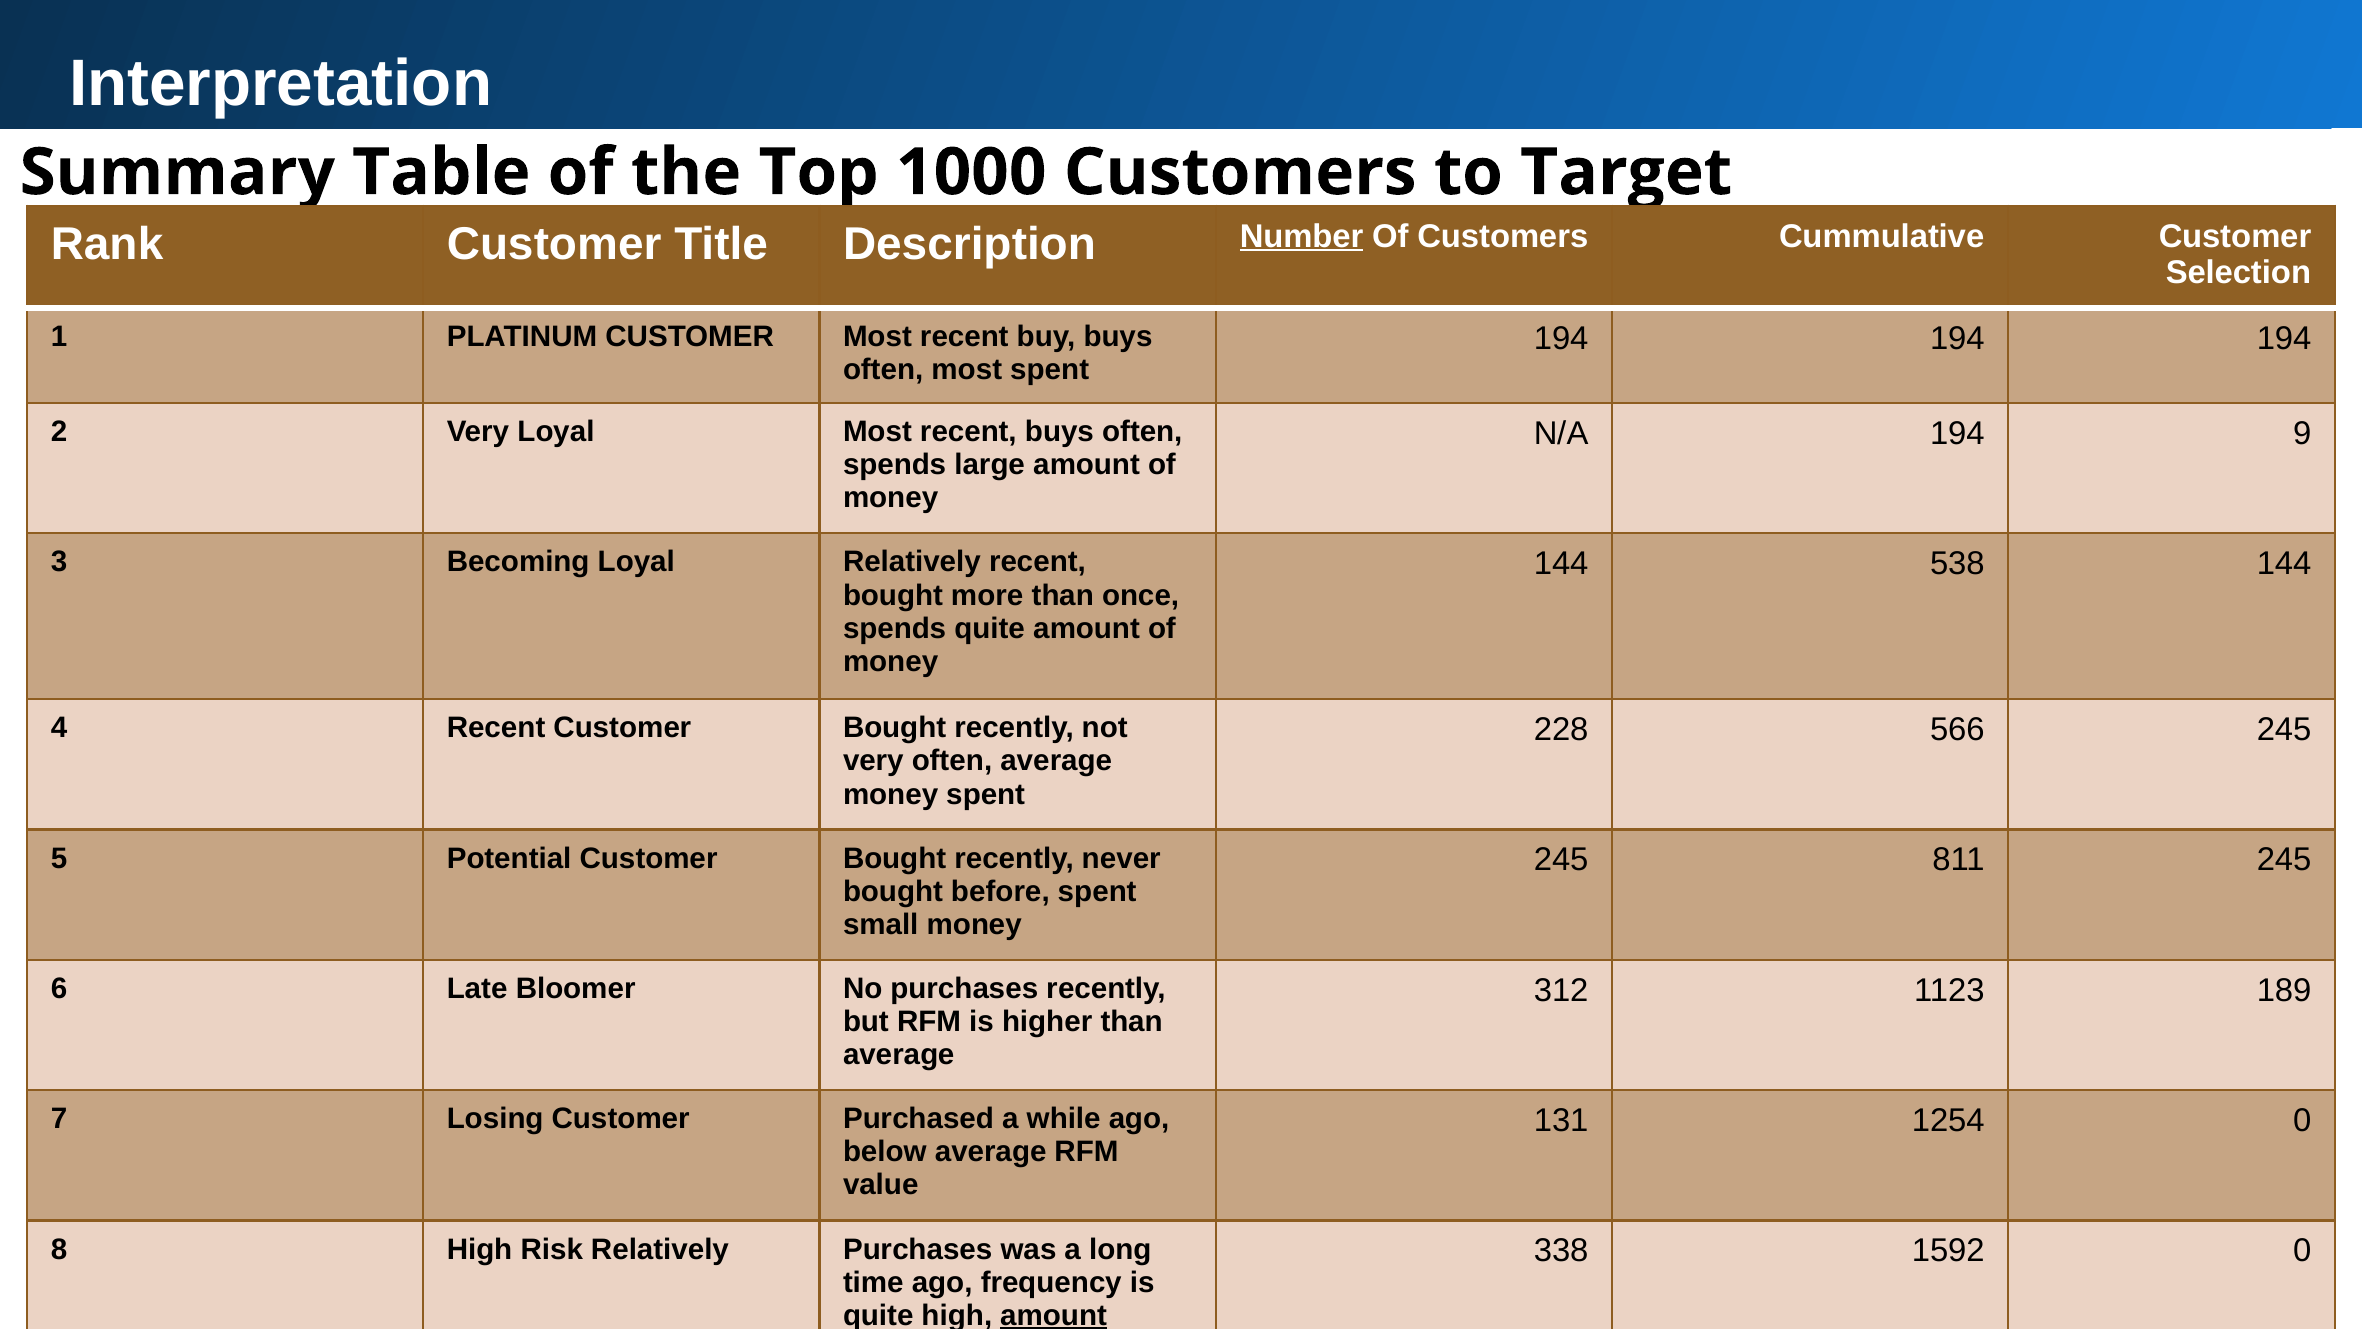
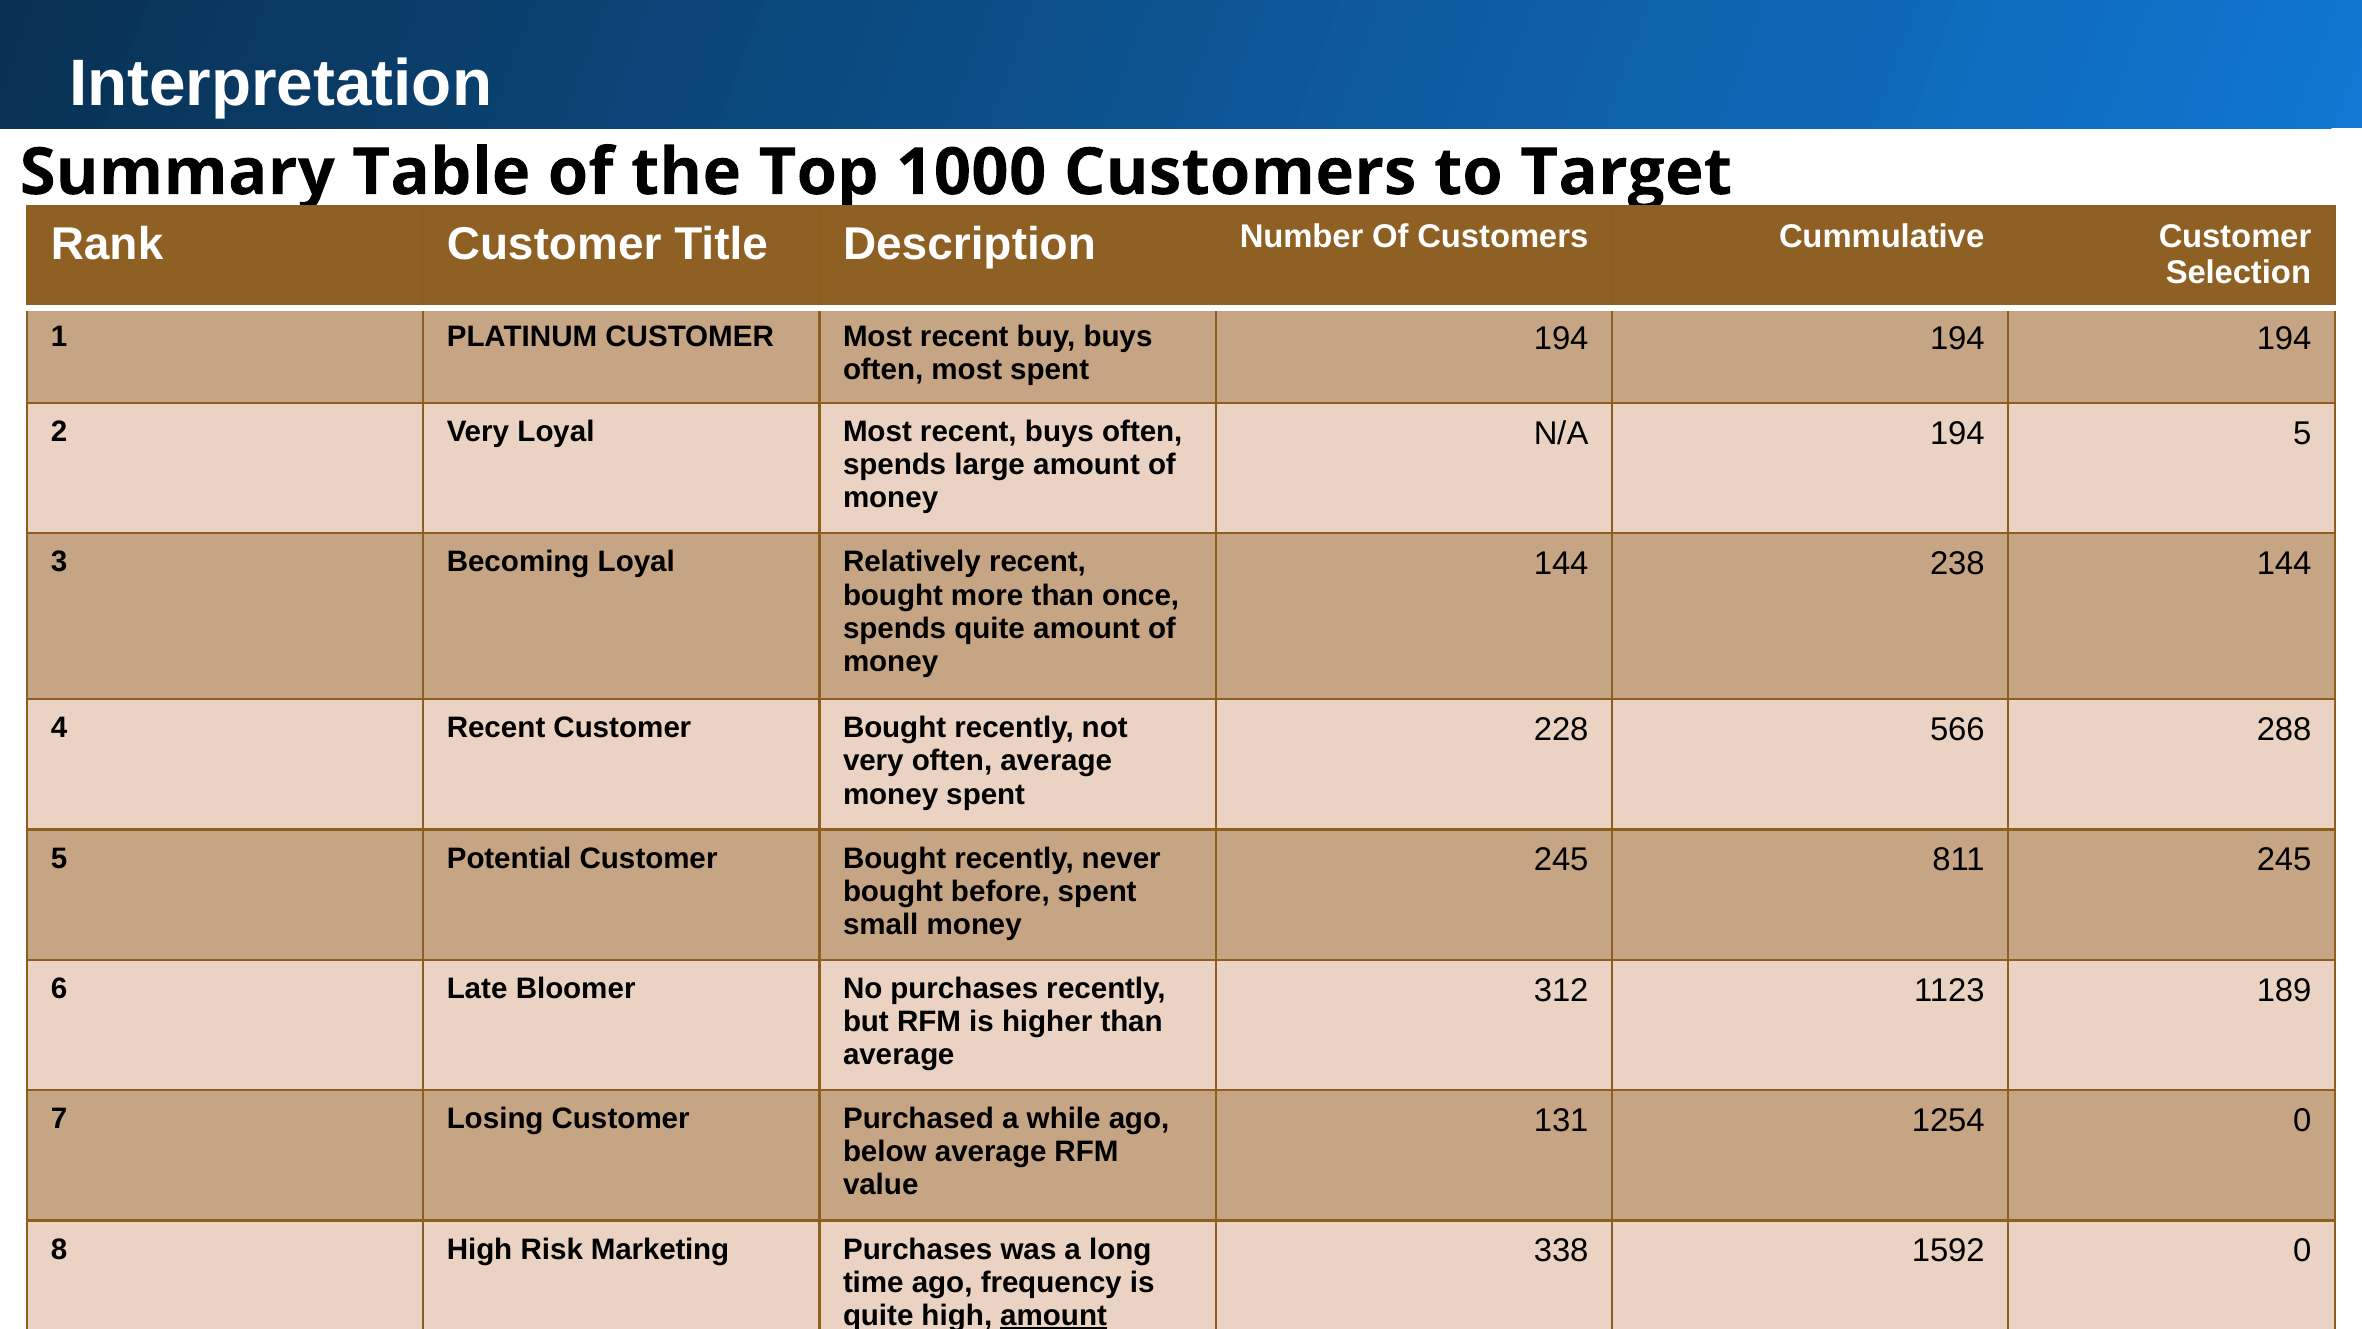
Number underline: present -> none (1302, 236)
194 9: 9 -> 5 (2302, 433)
538: 538 -> 238 (1957, 564)
566 245: 245 -> 288 (2284, 730)
Risk Relatively: Relatively -> Marketing (660, 1249)
